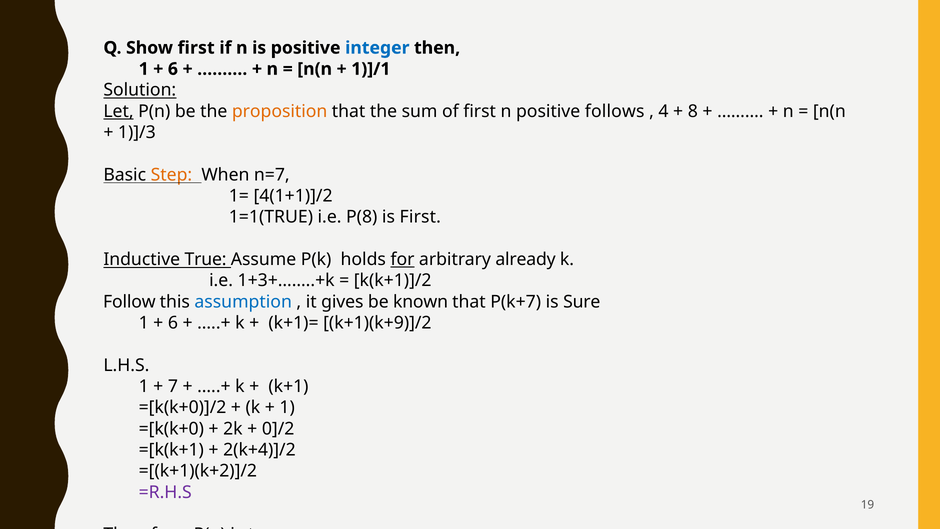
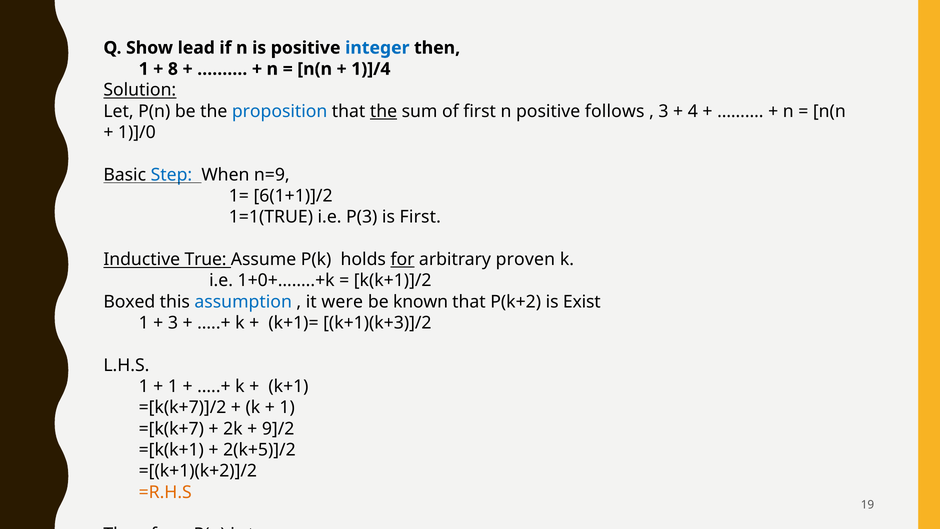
Show first: first -> lead (196, 48)
6: 6 -> 8 (173, 69)
1)]/1: 1)]/1 -> 1)]/4 (371, 69)
Let underline: present -> none (119, 111)
proposition colour: orange -> blue (280, 111)
the underline: none -> present (384, 111)
4: 4 -> 3 (663, 111)
8: 8 -> 4 (693, 111)
1)]/3: 1)]/3 -> 1)]/0 (137, 132)
Step colour: orange -> blue (171, 175)
n=7: n=7 -> n=9 (272, 175)
4(1+1)]/2: 4(1+1)]/2 -> 6(1+1)]/2 (293, 196)
P(8: P(8 -> P(3 (362, 217)
already: already -> proven (525, 259)
1+3+……..+k: 1+3+……..+k -> 1+0+……..+k (286, 280)
Follow: Follow -> Boxed (129, 302)
gives: gives -> were (342, 302)
P(k+7: P(k+7 -> P(k+2 (516, 302)
Sure: Sure -> Exist (582, 302)
6: 6 -> 3 (173, 323)
k+1)(k+9)]/2: k+1)(k+9)]/2 -> k+1)(k+3)]/2 (377, 323)
7: 7 -> 1 (173, 386)
=[k(k+0)]/2: =[k(k+0)]/2 -> =[k(k+7)]/2 (183, 407)
=[k(k+0: =[k(k+0 -> =[k(k+7 (171, 429)
0]/2: 0]/2 -> 9]/2 (278, 429)
2(k+4)]/2: 2(k+4)]/2 -> 2(k+5)]/2 (259, 450)
=R.H.S colour: purple -> orange (165, 492)
